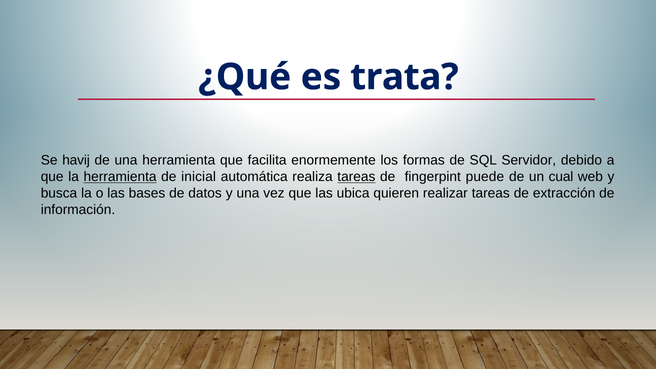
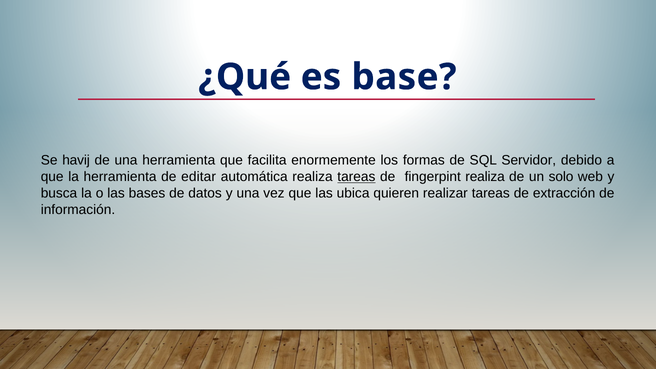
trata: trata -> base (404, 77)
herramienta underline: present -> none (120, 177)
inicial: inicial -> editar (199, 177)
fingerpint puede: puede -> realiza (485, 177)
cual: cual -> solo (561, 177)
